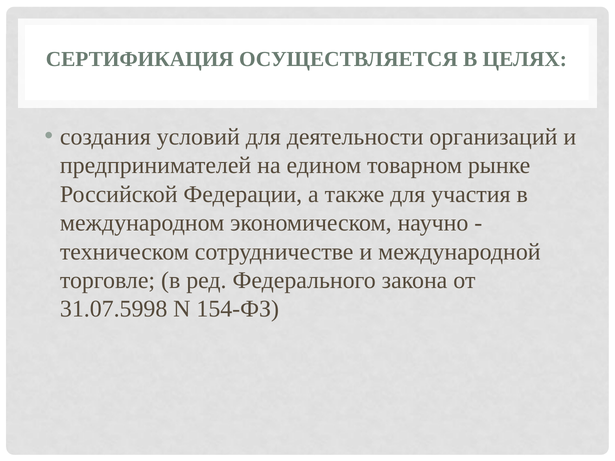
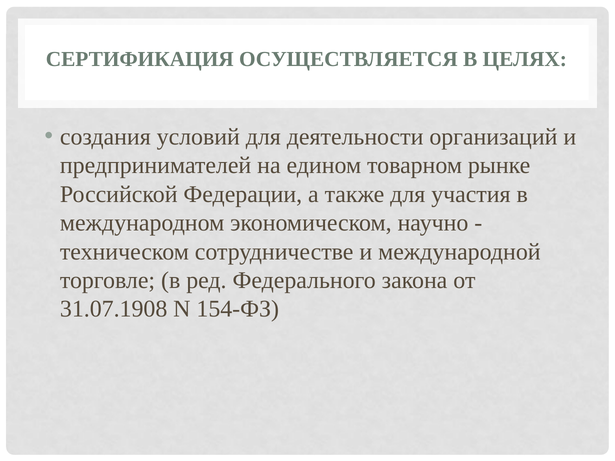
31.07.5998: 31.07.5998 -> 31.07.1908 (114, 309)
